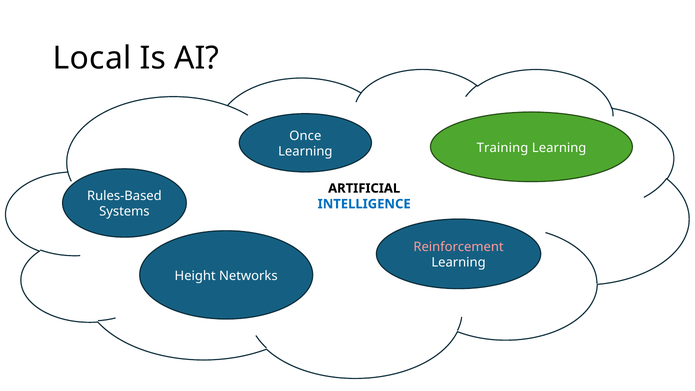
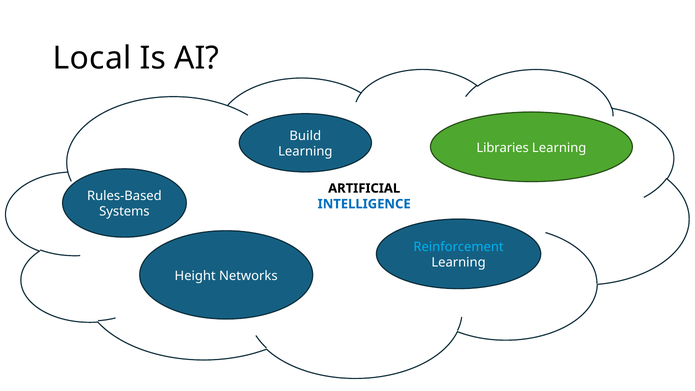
Once: Once -> Build (305, 136)
Training: Training -> Libraries (503, 148)
Reinforcement colour: pink -> light blue (459, 247)
